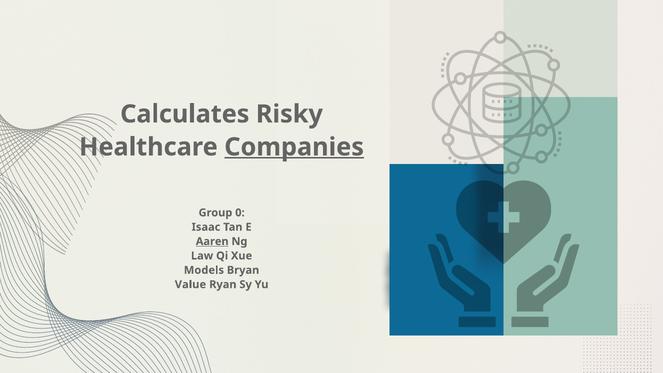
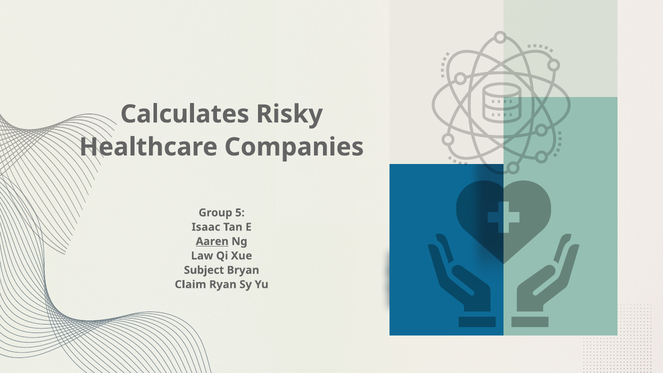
Companies underline: present -> none (294, 147)
0: 0 -> 5 (240, 213)
Models: Models -> Subject (204, 270)
Value: Value -> Claim (190, 284)
